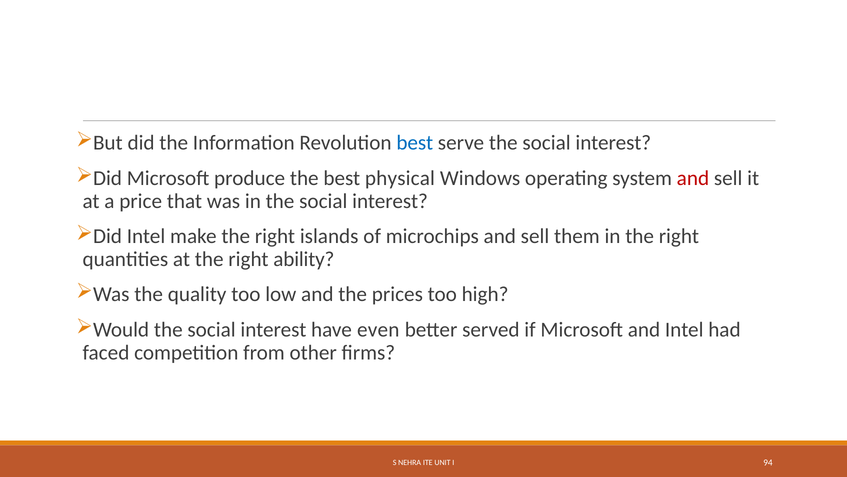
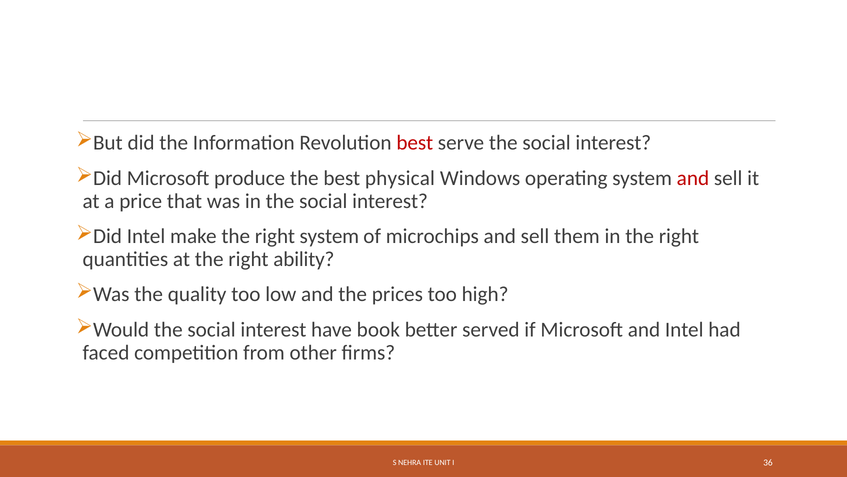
best colour: blue -> red (415, 143)
right islands: islands -> system (329, 236)
even: even -> book (378, 329)
94: 94 -> 36 (768, 462)
